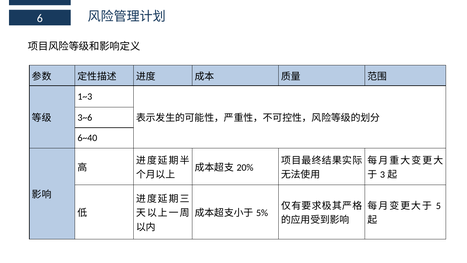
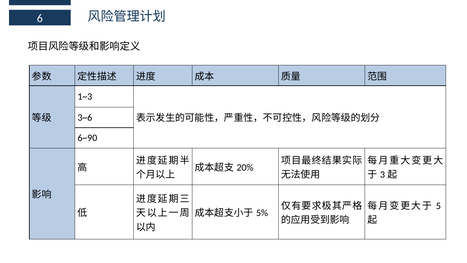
6~40: 6~40 -> 6~90 (87, 138)
